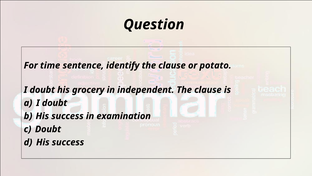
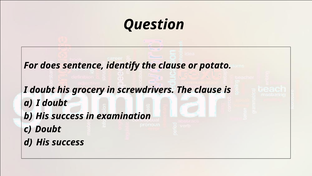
time: time -> does (50, 65)
independent: independent -> screwdrivers (146, 90)
